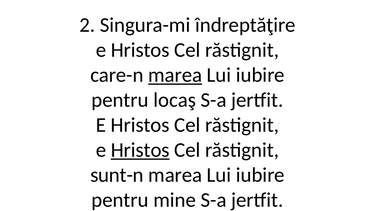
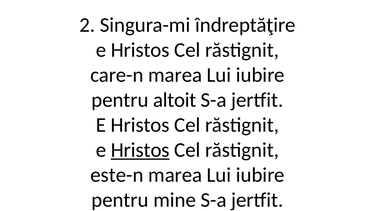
marea underline: present -> none (175, 75)
locaş: locaş -> altoit (175, 100)
sunt-n: sunt-n -> este-n (117, 175)
